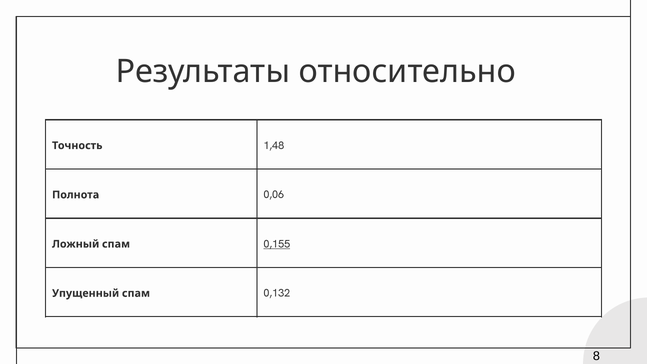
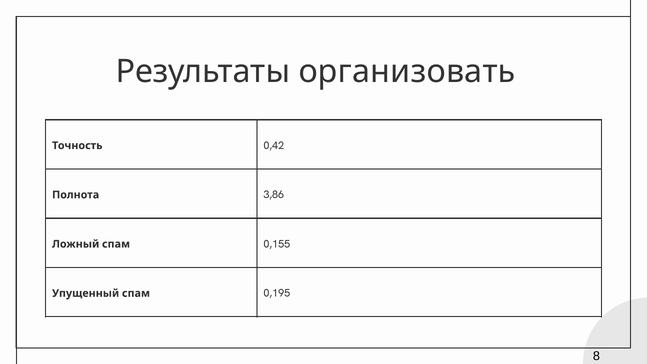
относительно: относительно -> организовать (407, 72)
1,48: 1,48 -> 0,42 (274, 146)
0,06: 0,06 -> 3,86 (274, 195)
0,155 underline: present -> none (277, 244)
0,132: 0,132 -> 0,195 (277, 293)
